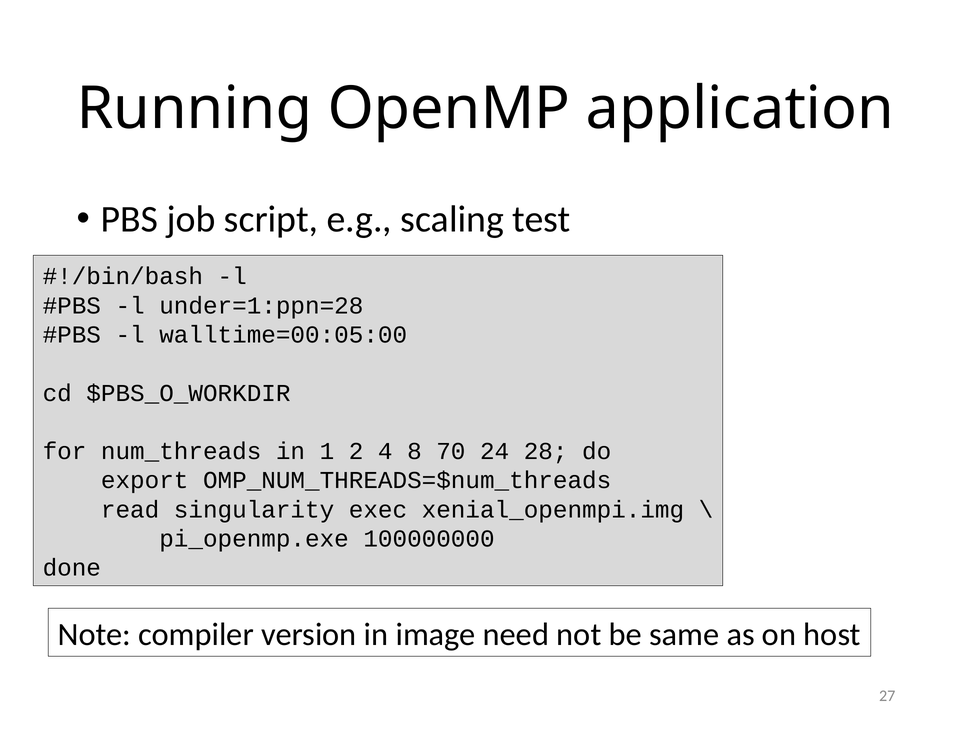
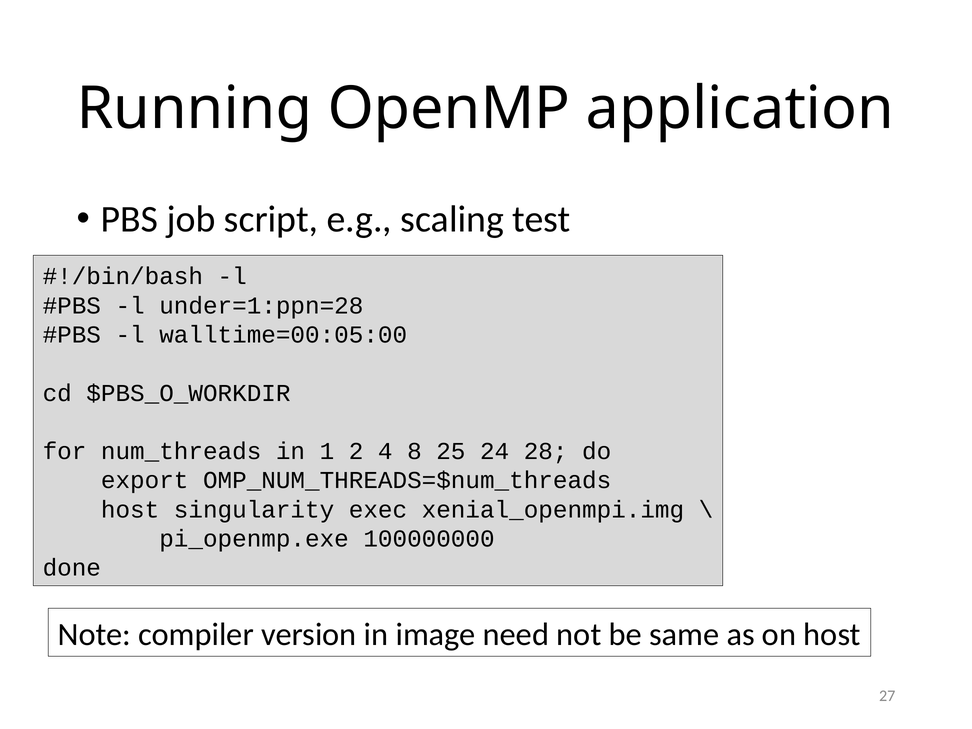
70: 70 -> 25 (451, 451)
read: read -> host (130, 510)
